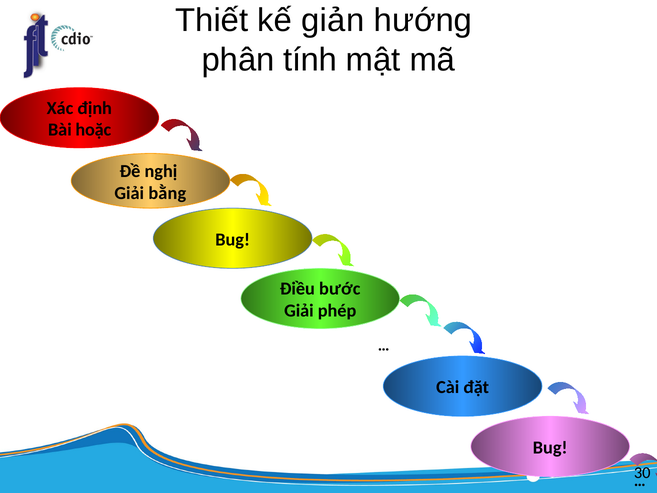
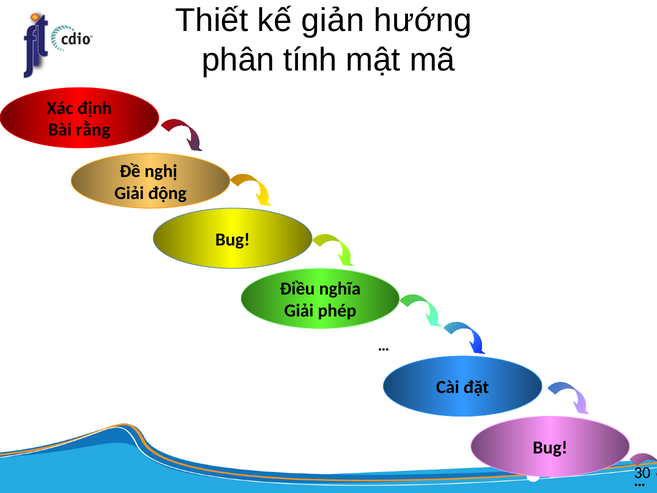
hoặc: hoặc -> rằng (93, 130)
bằng: bằng -> động (167, 193)
bước: bước -> nghĩa (340, 289)
